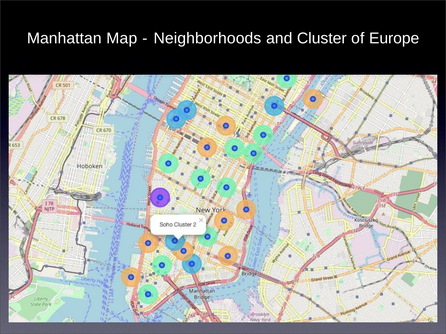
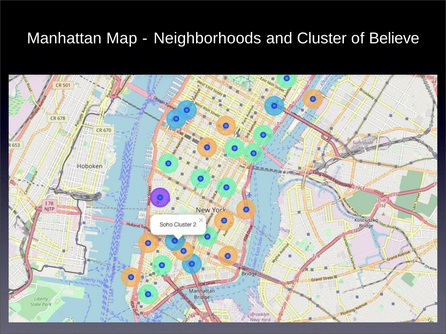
Europe: Europe -> Believe (394, 38)
